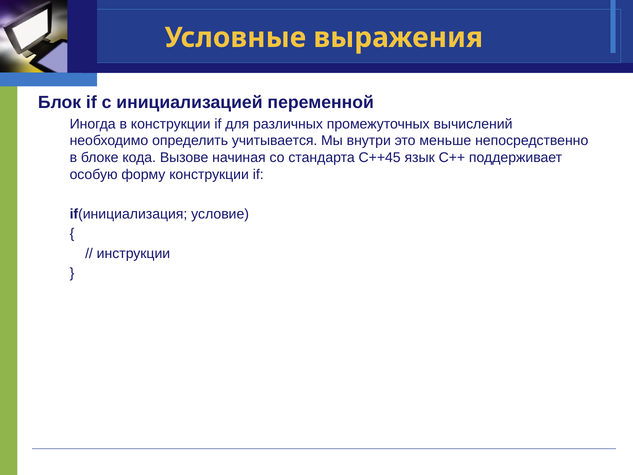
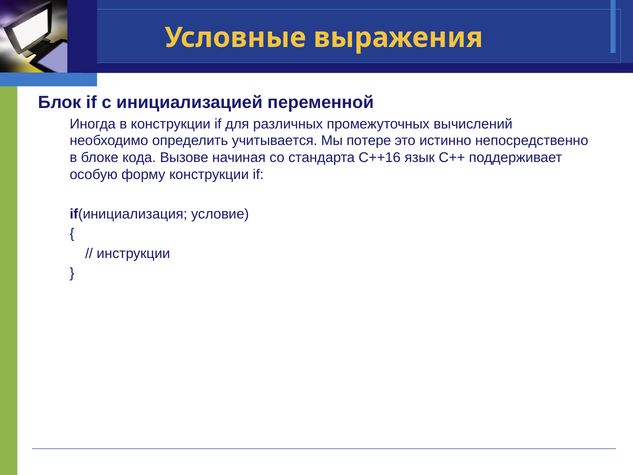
внутри: внутри -> потере (369, 141)
меньше: меньше -> истинно (445, 141)
C++45: C++45 -> C++16 (380, 158)
